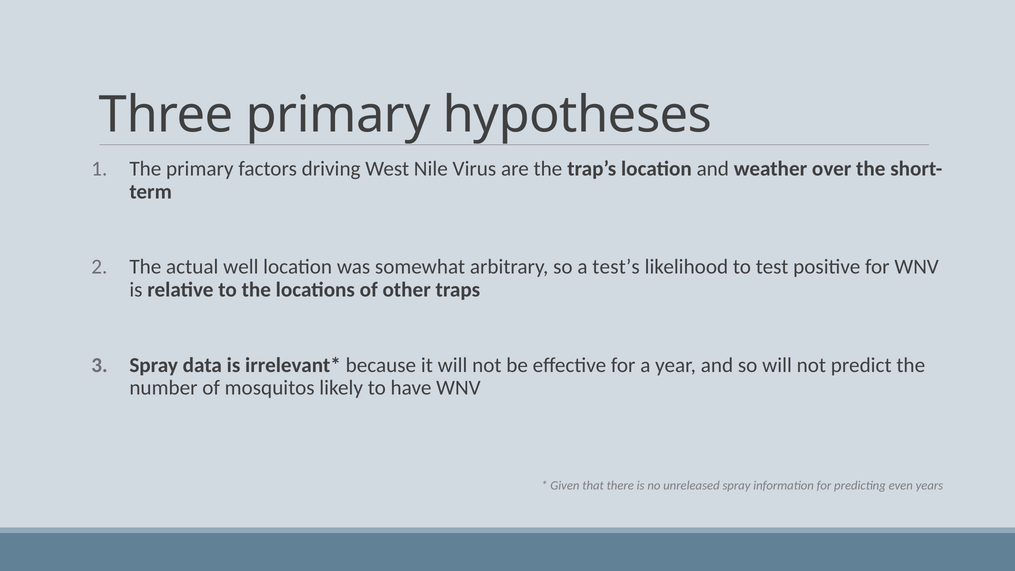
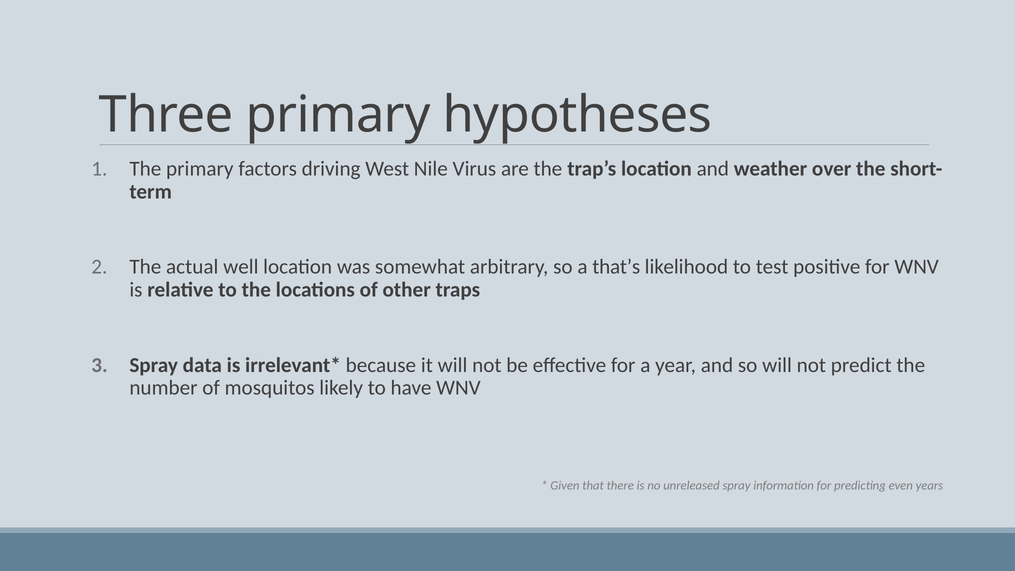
test’s: test’s -> that’s (616, 267)
